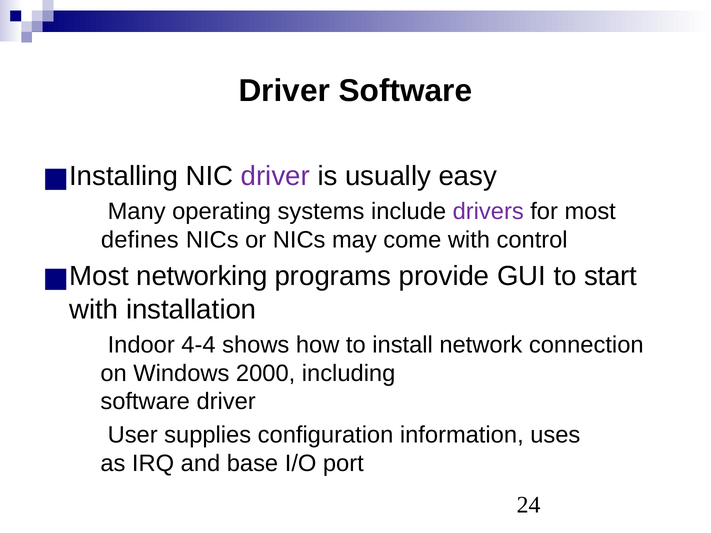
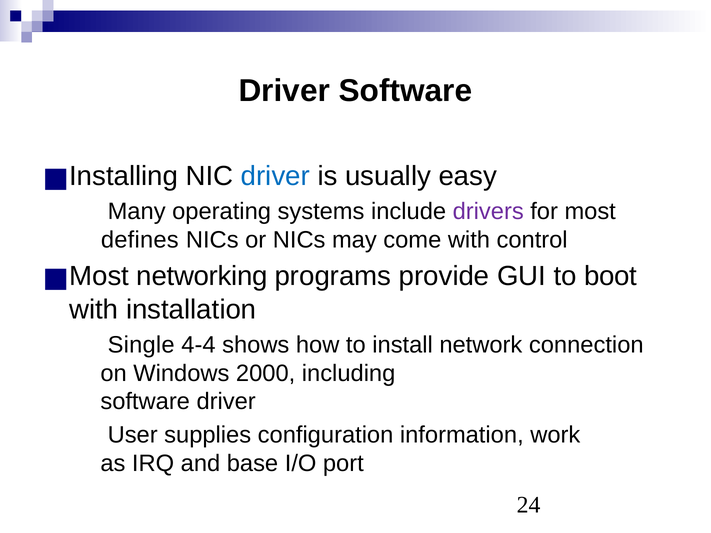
driver colour: purple -> blue (275, 176)
start: start -> boot (611, 276)
Indoor: Indoor -> Single (141, 345)
uses: uses -> work (555, 435)
